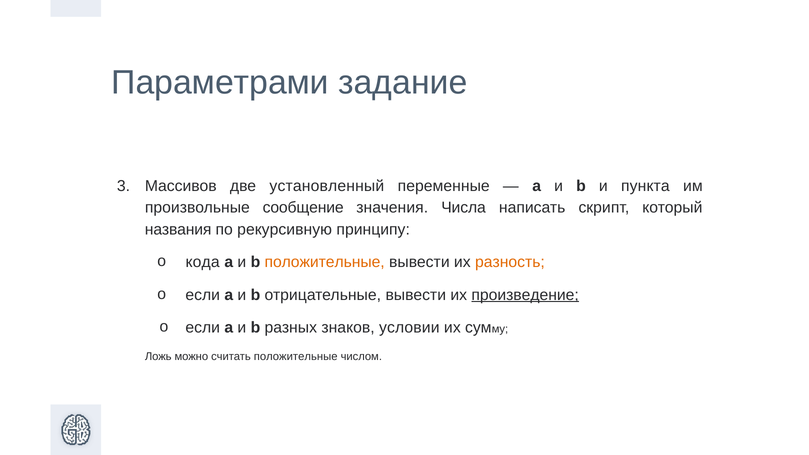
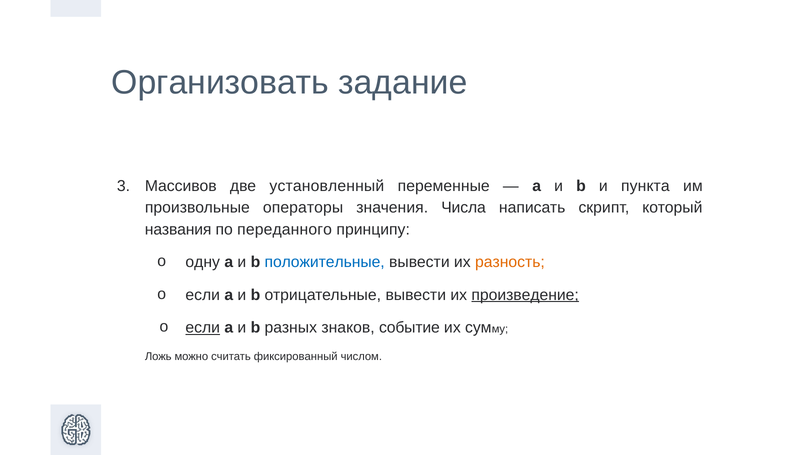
Параметрами: Параметрами -> Организовать (220, 83)
сообщение: сообщение -> операторы (303, 208)
рекурсивную: рекурсивную -> переданного (285, 229)
кода: кода -> одну (203, 262)
положительные colour: orange -> blue (325, 262)
если underline: none -> present (203, 328)
условии: условии -> событие (409, 328)
считать положительные: положительные -> фиксированный (296, 357)
